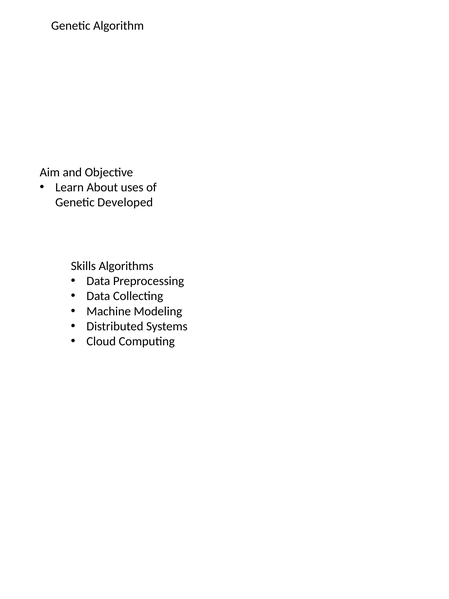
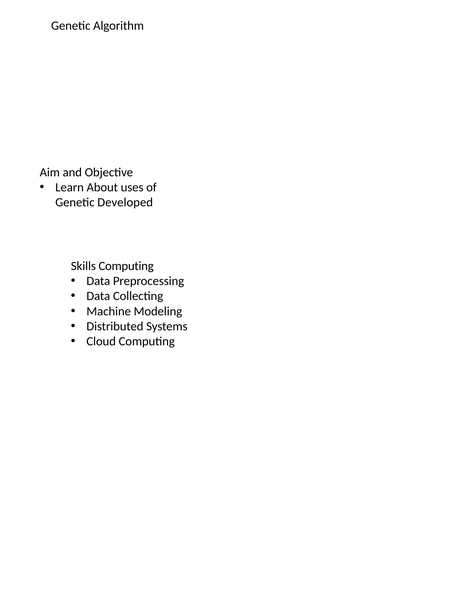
Skills Algorithms: Algorithms -> Computing (126, 266)
